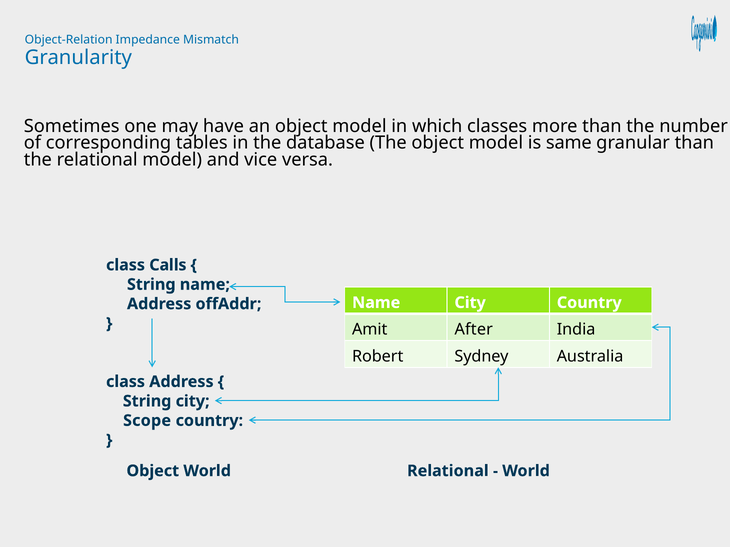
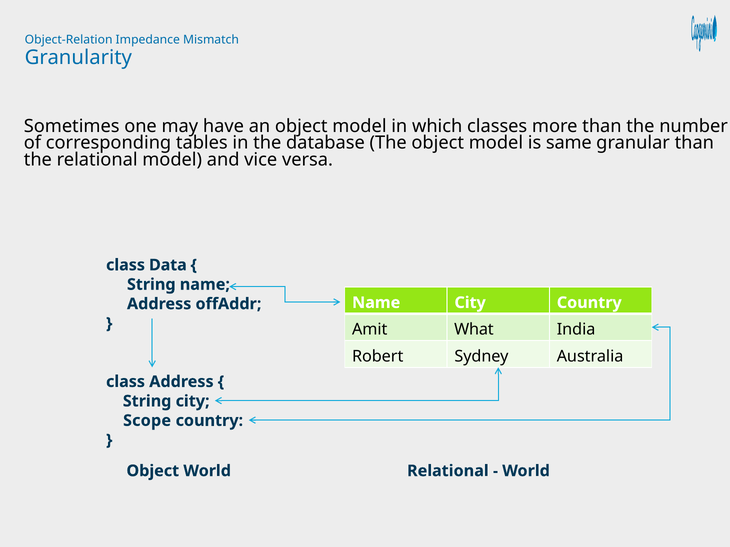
Calls: Calls -> Data (168, 265)
After: After -> What (474, 330)
